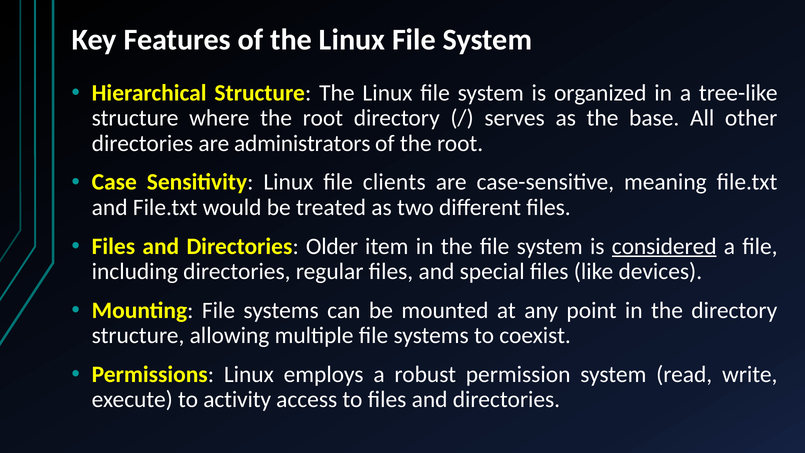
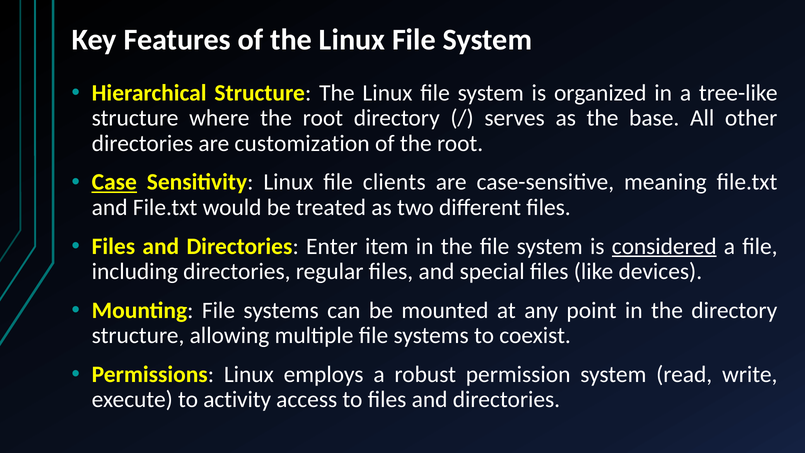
administrators: administrators -> customization (302, 143)
Case underline: none -> present (114, 182)
Older: Older -> Enter (332, 246)
